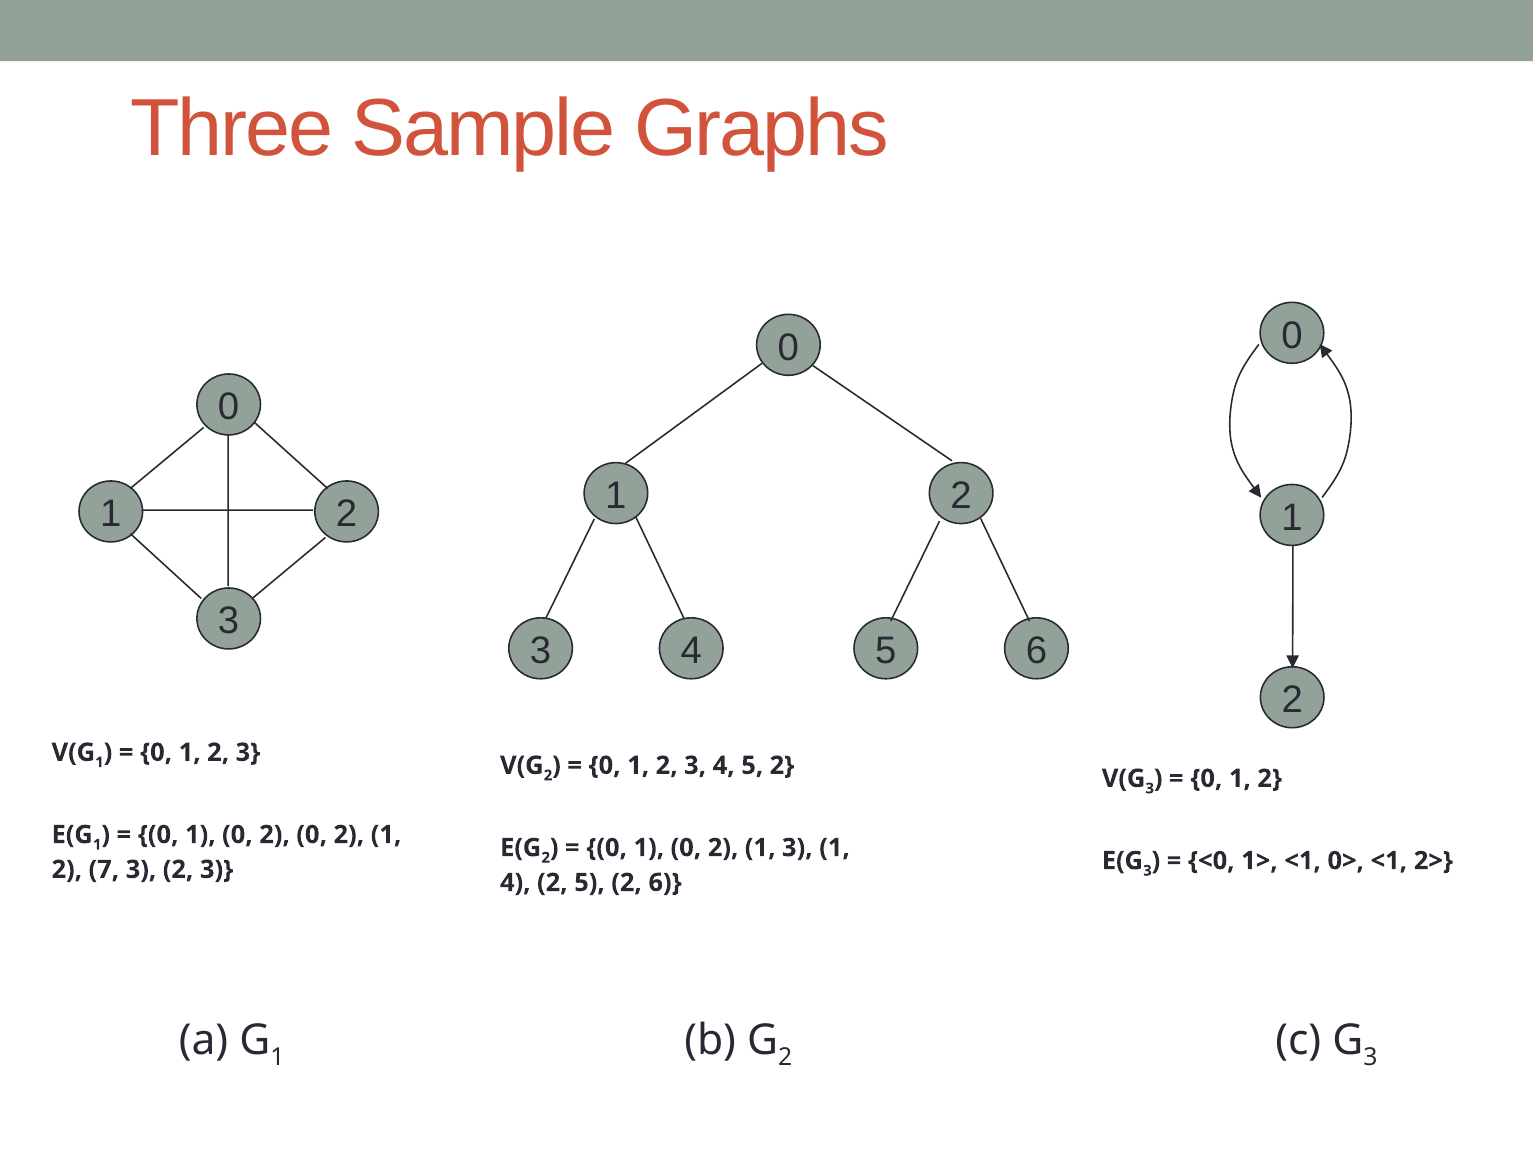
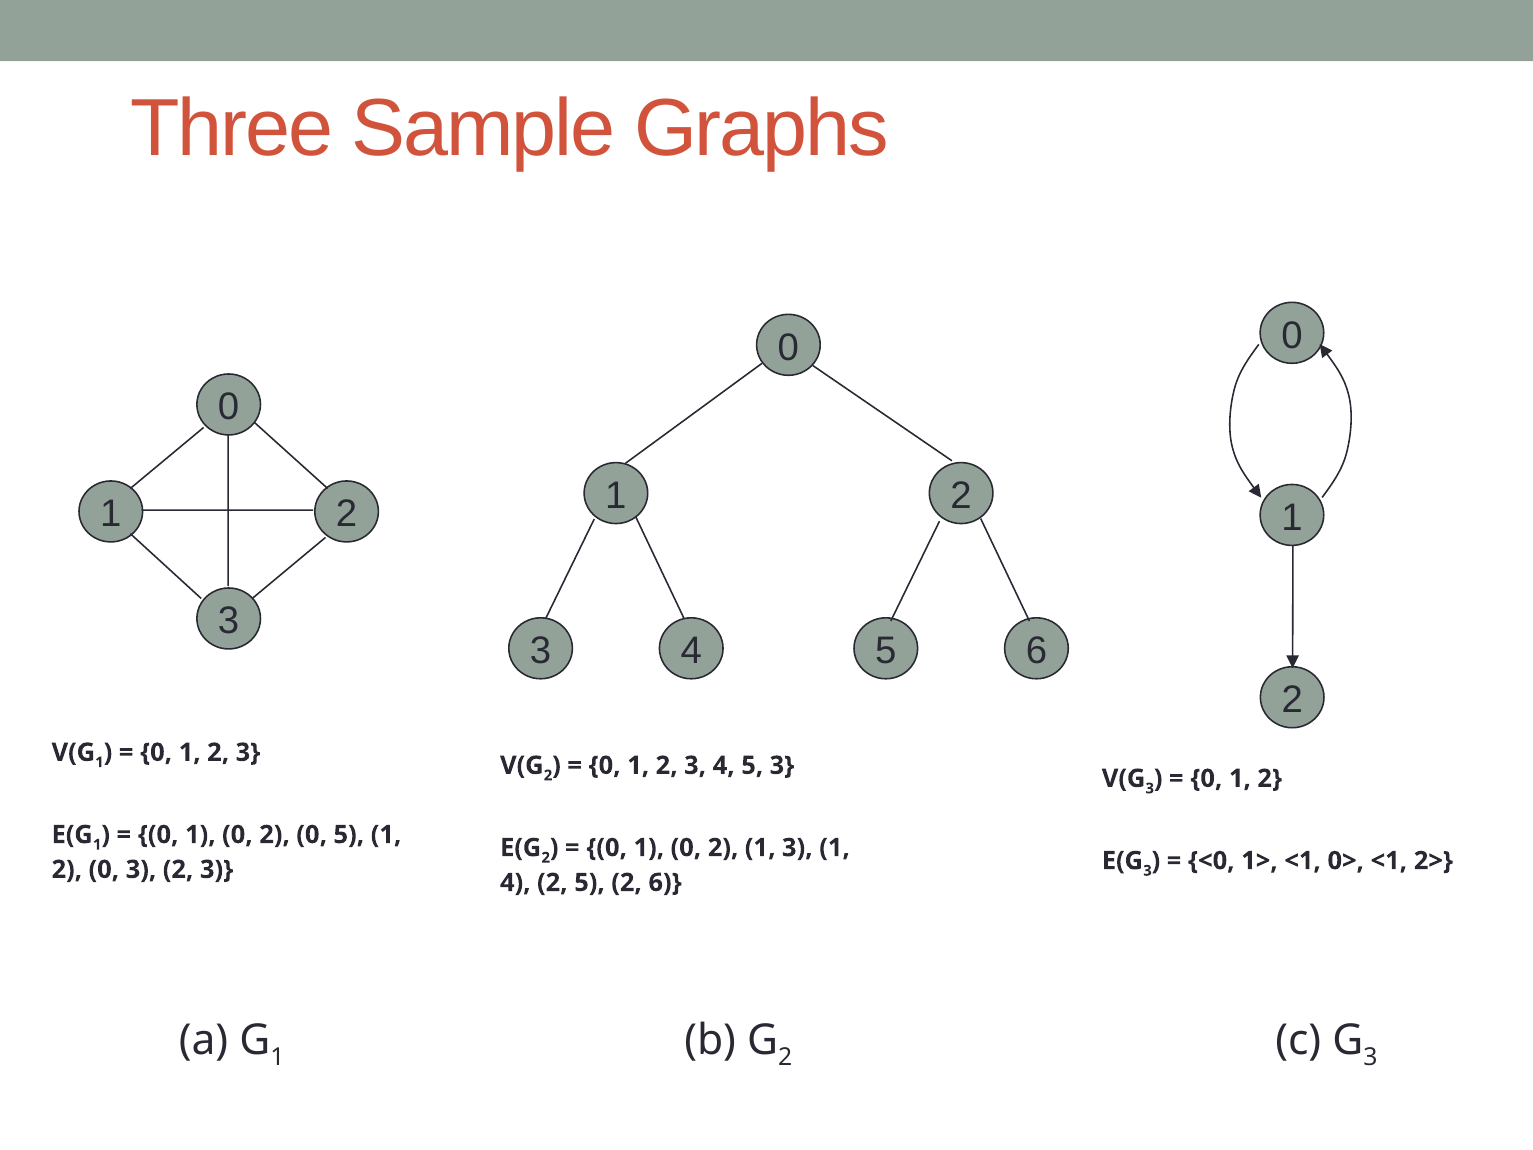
4 5 2: 2 -> 3 (782, 765)
2 0 2: 2 -> 5 (349, 835)
7: 7 -> 0 (104, 869)
